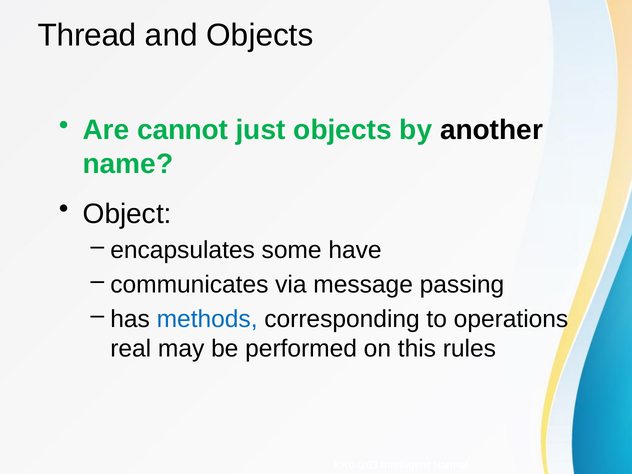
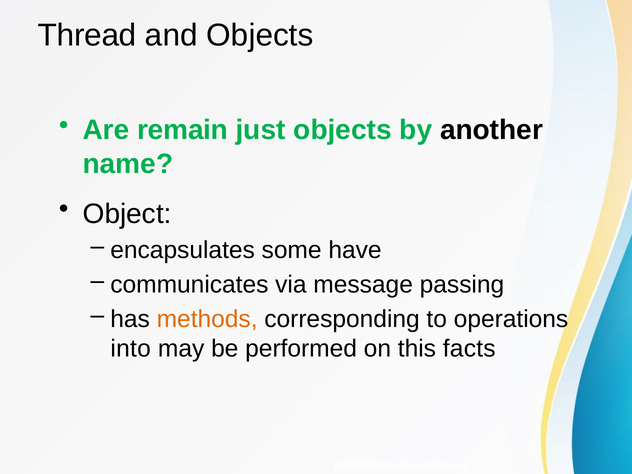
cannot: cannot -> remain (183, 130)
methods colour: blue -> orange (207, 319)
real: real -> into (131, 348)
rules: rules -> facts (469, 348)
